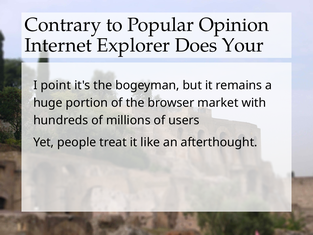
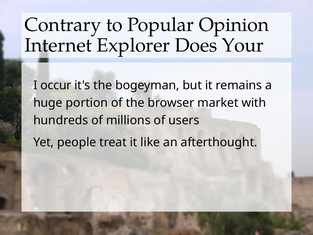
point: point -> occur (56, 85)
